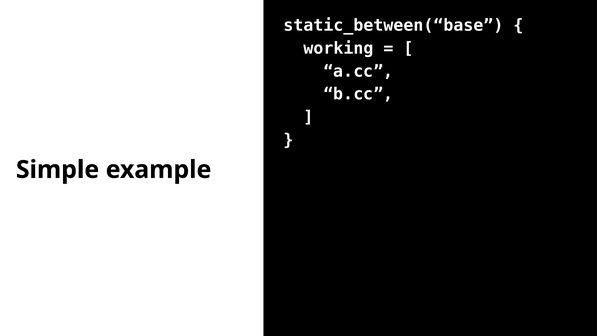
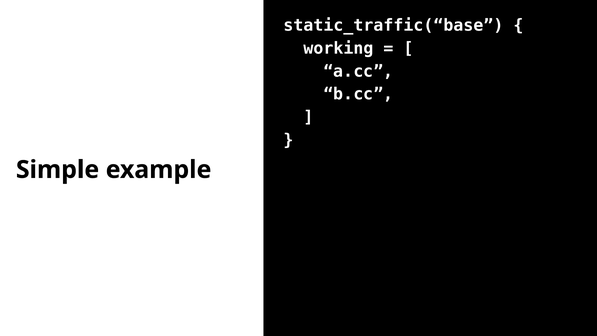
static_between(“base: static_between(“base -> static_traffic(“base (393, 25)
